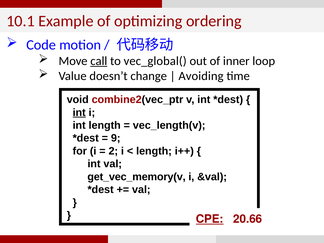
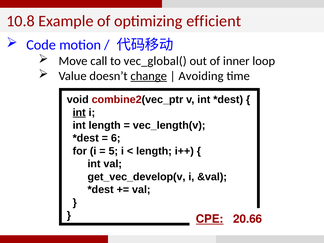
10.1: 10.1 -> 10.8 (21, 21)
ordering: ordering -> efficient (214, 21)
call underline: present -> none (99, 61)
change underline: none -> present (149, 76)
9: 9 -> 6 (116, 138)
2: 2 -> 5 (113, 151)
get_vec_memory(v: get_vec_memory(v -> get_vec_develop(v (136, 177)
